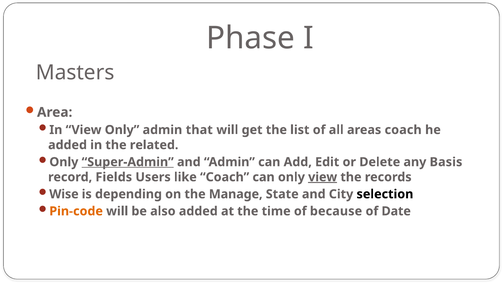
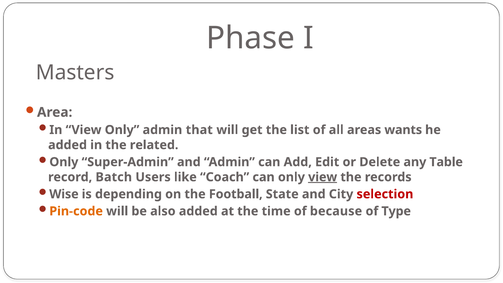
areas coach: coach -> wants (403, 130)
Super-Admin underline: present -> none (128, 162)
Basis: Basis -> Table (446, 162)
Fields: Fields -> Batch (114, 177)
Manage: Manage -> Football (236, 194)
selection colour: black -> red (385, 194)
Date: Date -> Type (396, 211)
